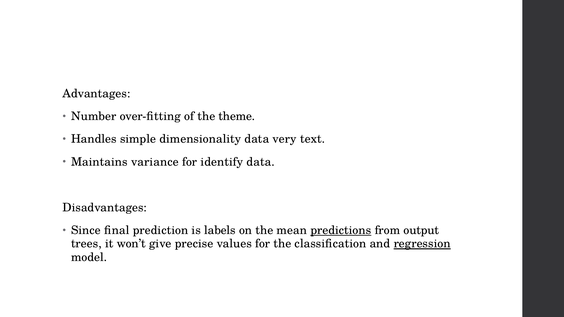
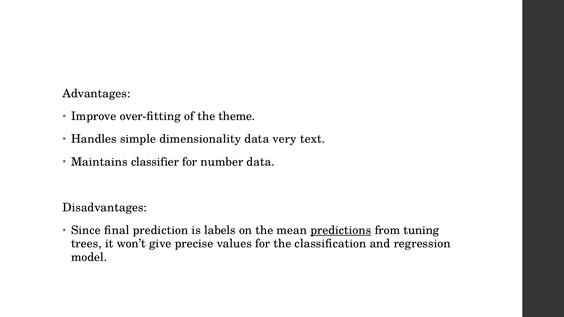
Number: Number -> Improve (94, 116)
variance: variance -> classifier (155, 162)
identify: identify -> number (222, 162)
output: output -> tuning (421, 231)
regression underline: present -> none (422, 244)
